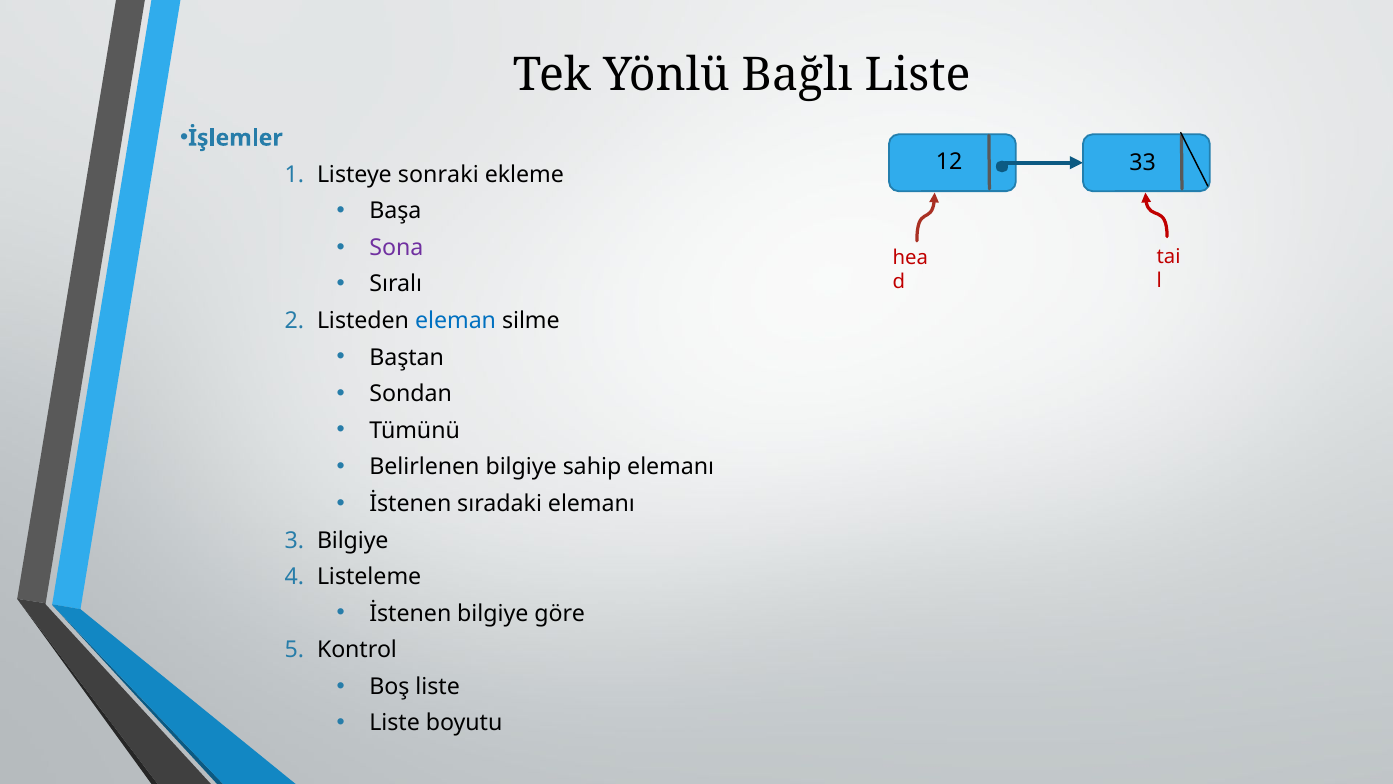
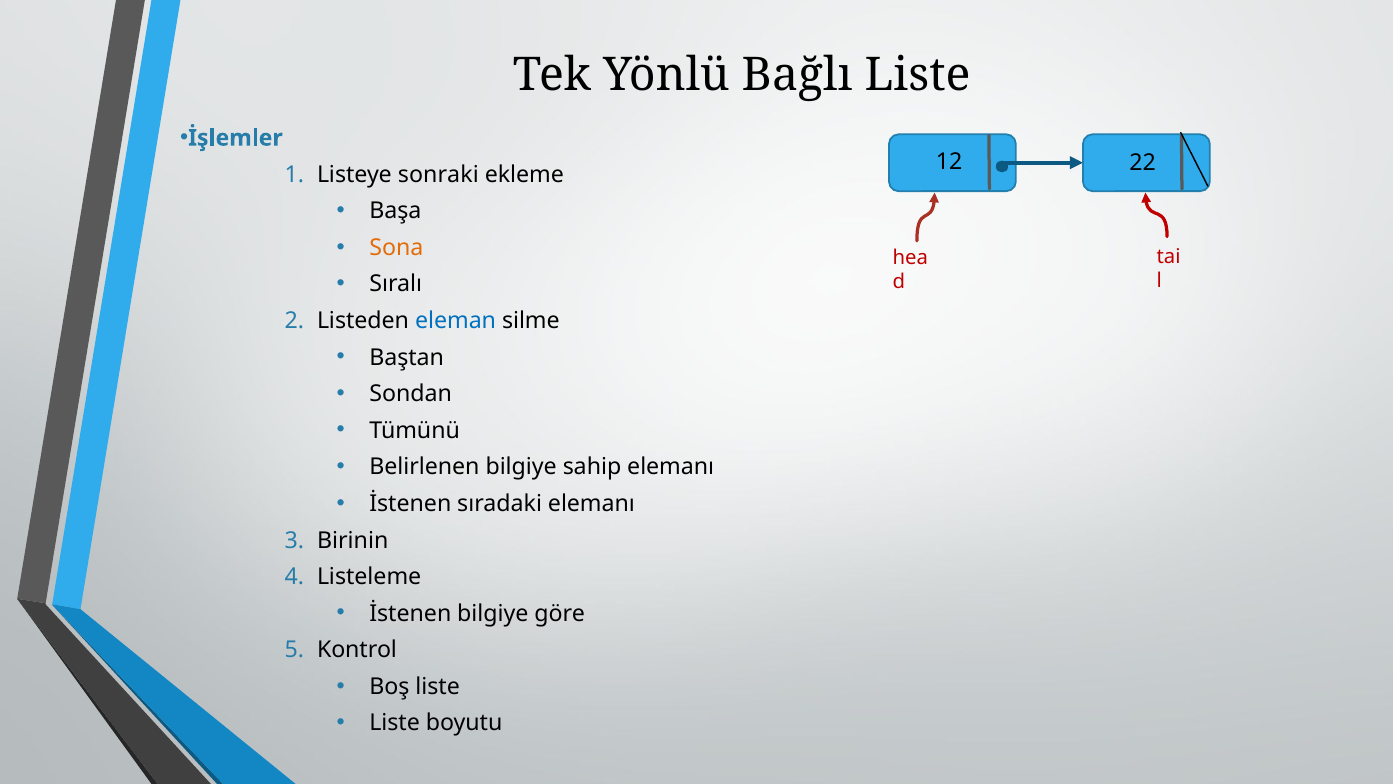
33: 33 -> 22 (1143, 163)
Sona colour: purple -> orange (396, 248)
Bilgiye: Bilgiye -> Birinin (353, 540)
